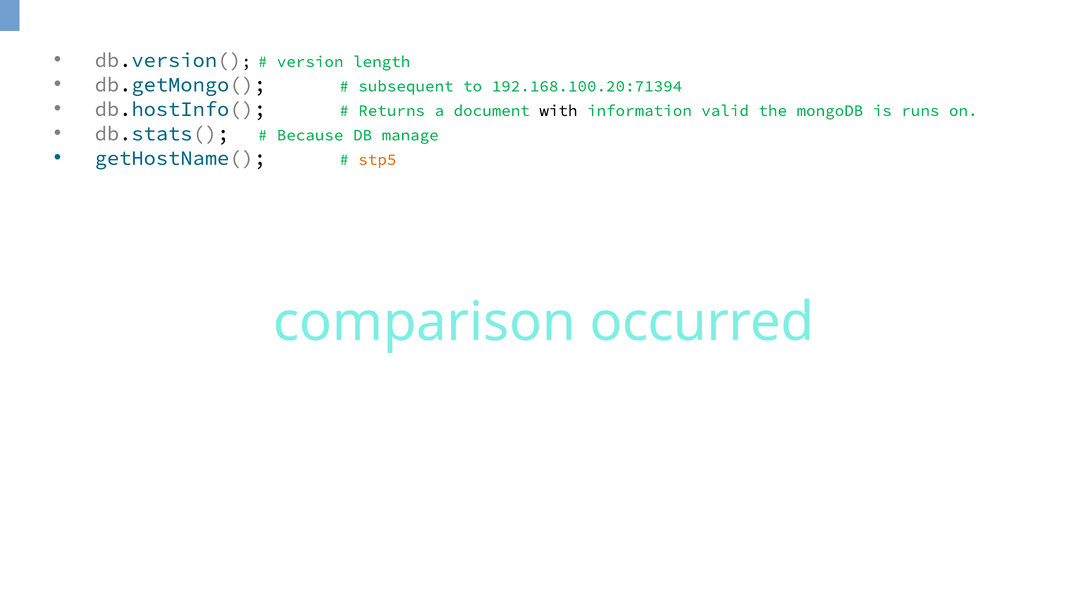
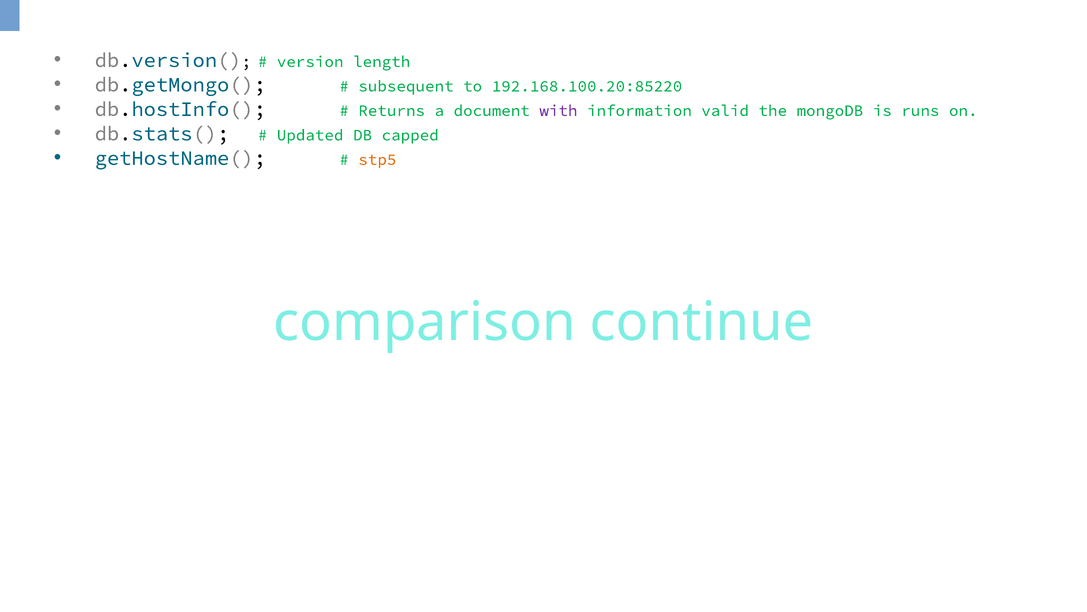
192.168.100.20:71394: 192.168.100.20:71394 -> 192.168.100.20:85220 (587, 86)
with colour: black -> purple (558, 111)
Because: Because -> Updated (310, 135)
manage: manage -> capped (410, 135)
occurred: occurred -> continue (702, 322)
